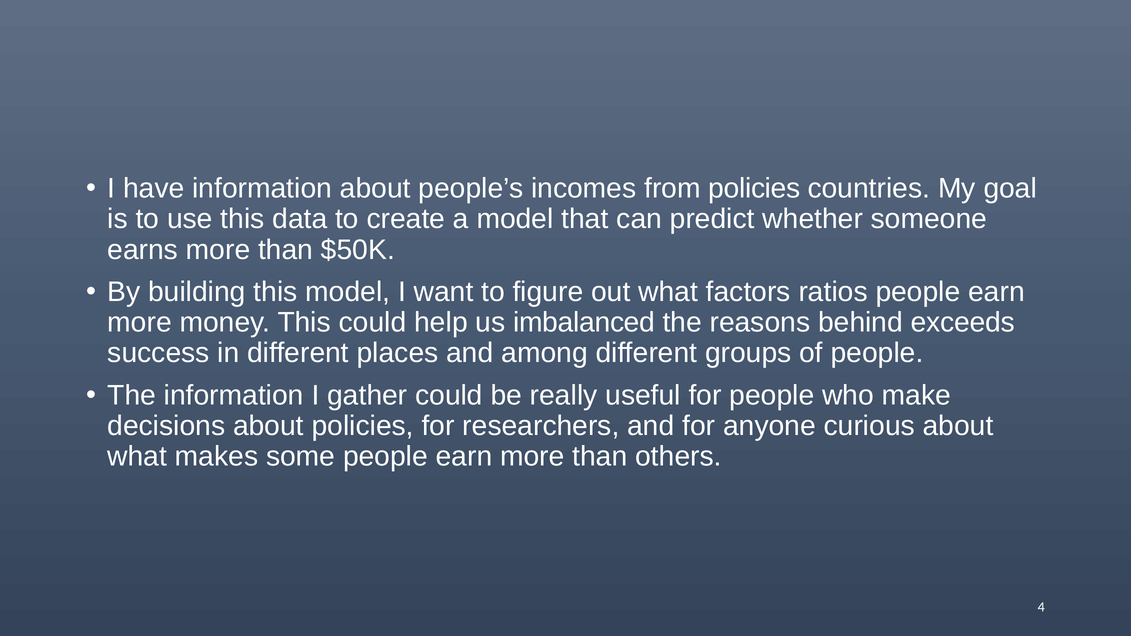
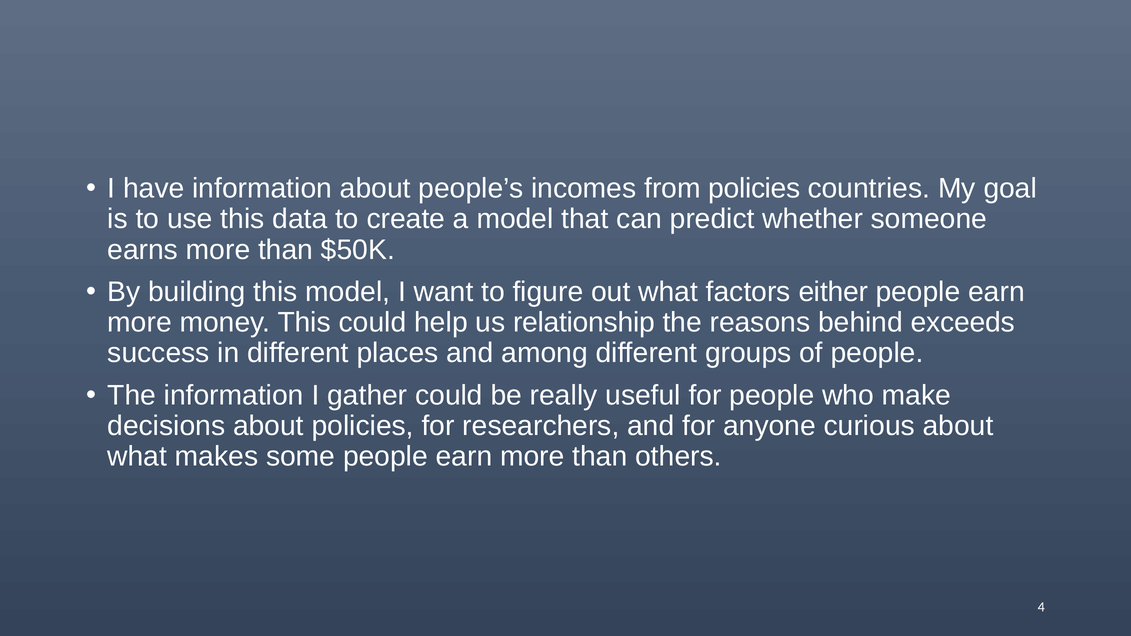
ratios: ratios -> either (833, 292)
imbalanced: imbalanced -> relationship (584, 323)
